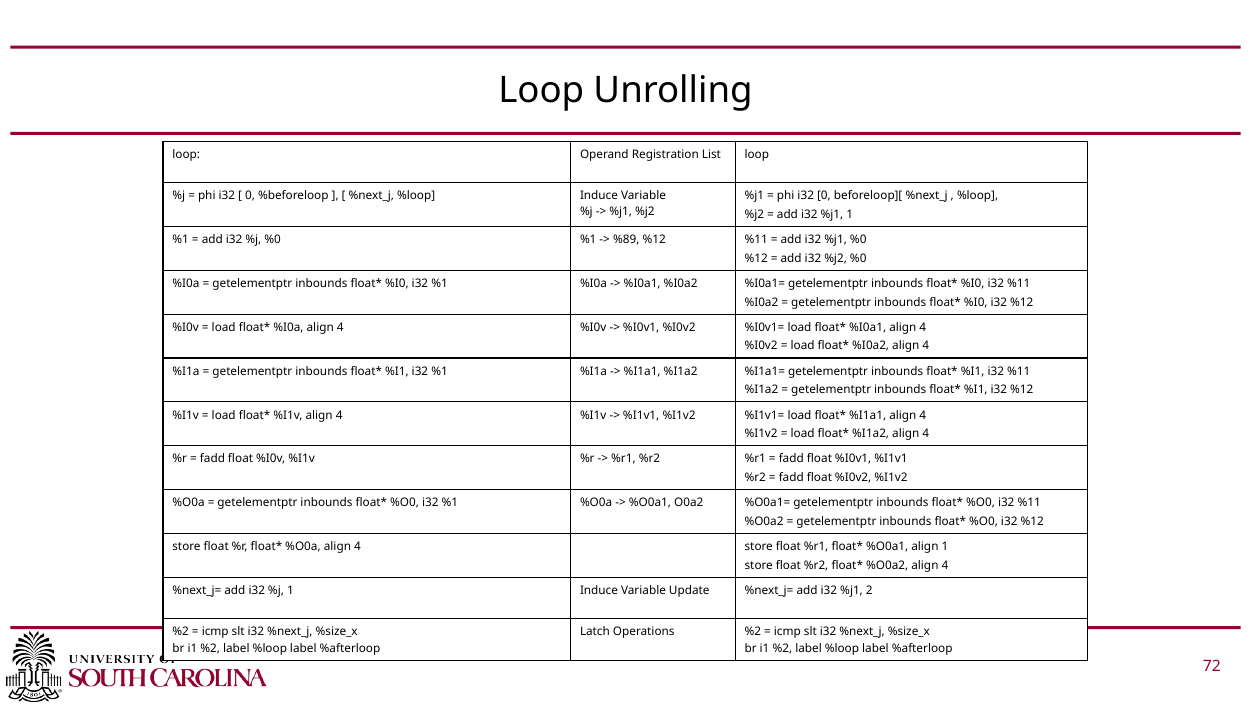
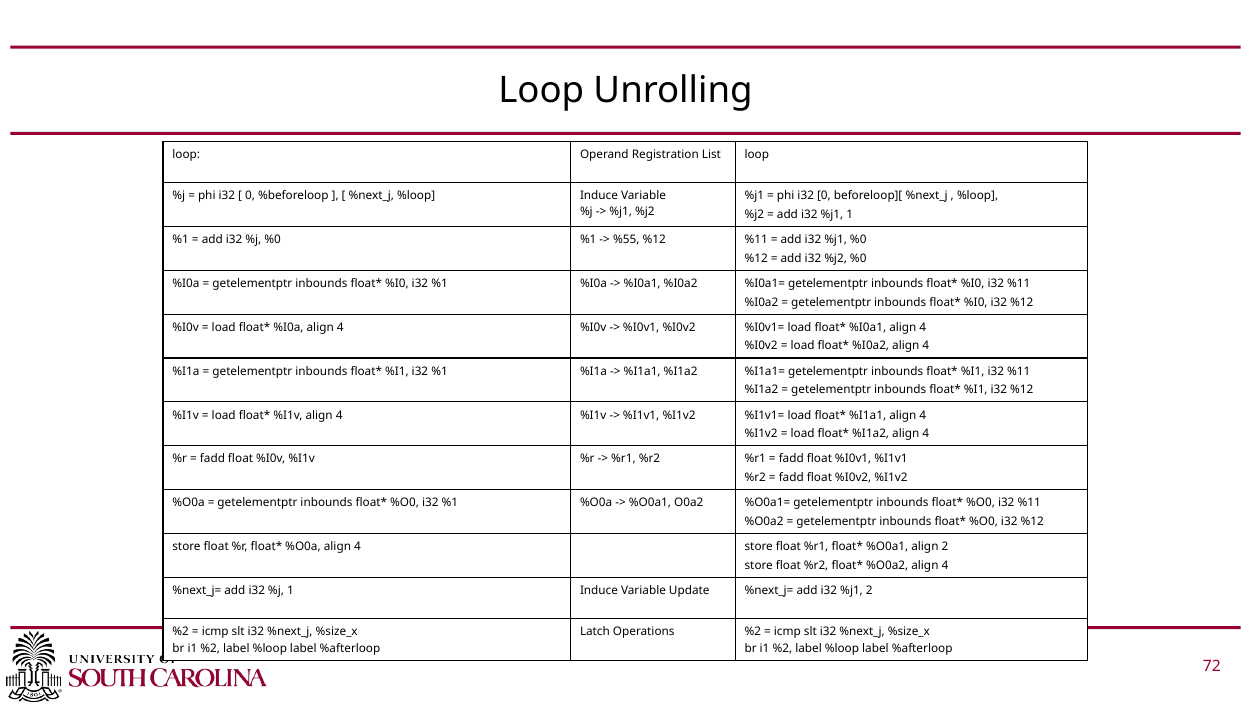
%89: %89 -> %55 (626, 240)
align 1: 1 -> 2 (945, 546)
